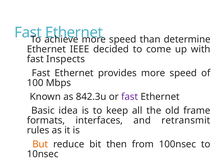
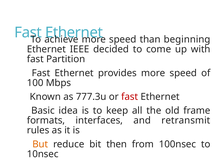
determine: determine -> beginning (187, 39)
Inspects: Inspects -> Partition (66, 59)
842.3u: 842.3u -> 777.3u (91, 97)
fast colour: purple -> red (130, 97)
